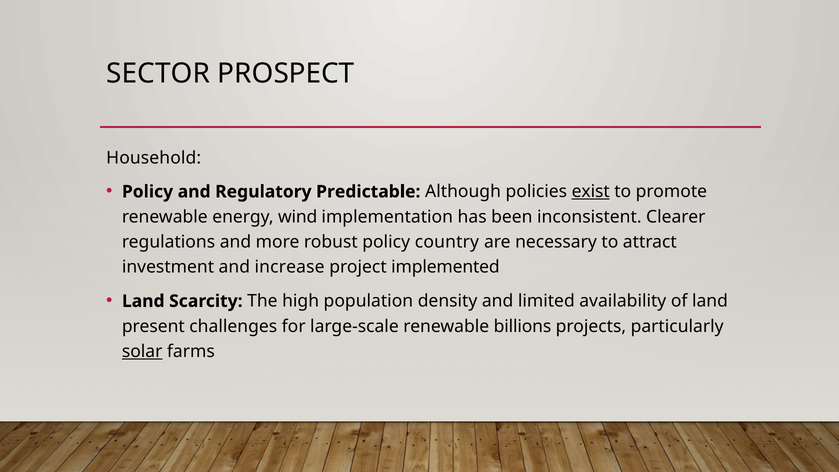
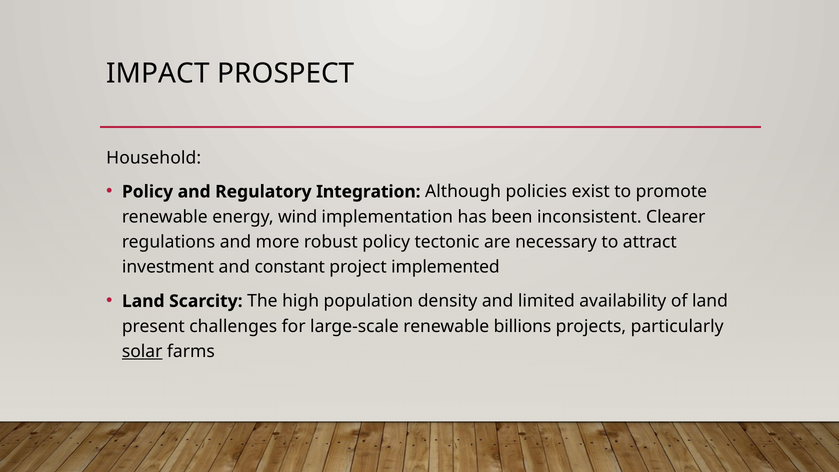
SECTOR: SECTOR -> IMPACT (158, 73)
Predictable: Predictable -> Integration (368, 192)
exist underline: present -> none (591, 192)
country: country -> tectonic (447, 242)
increase: increase -> constant (290, 267)
